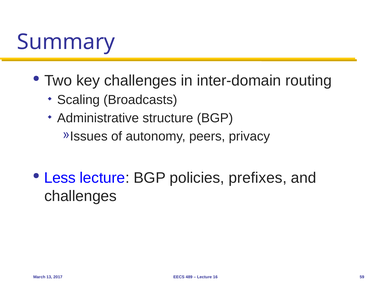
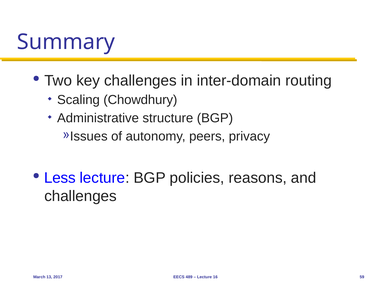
Broadcasts: Broadcasts -> Chowdhury (140, 100)
prefixes: prefixes -> reasons (258, 178)
